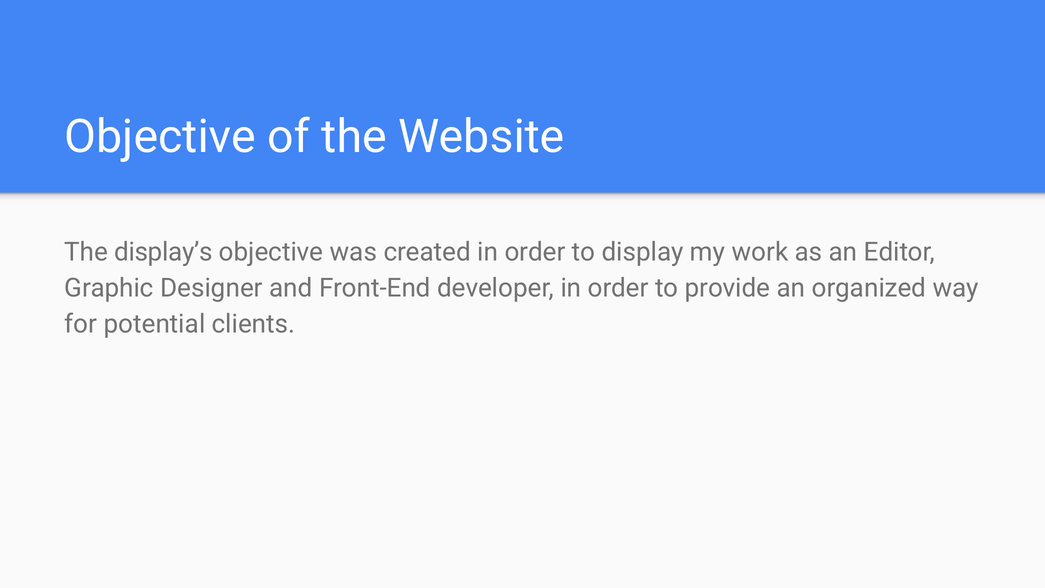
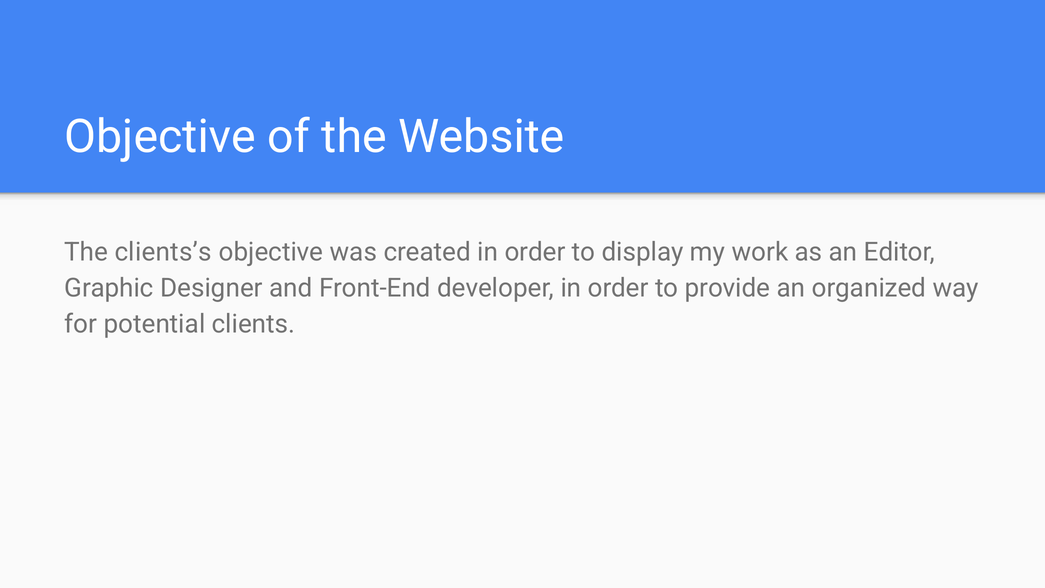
display’s: display’s -> clients’s (163, 252)
